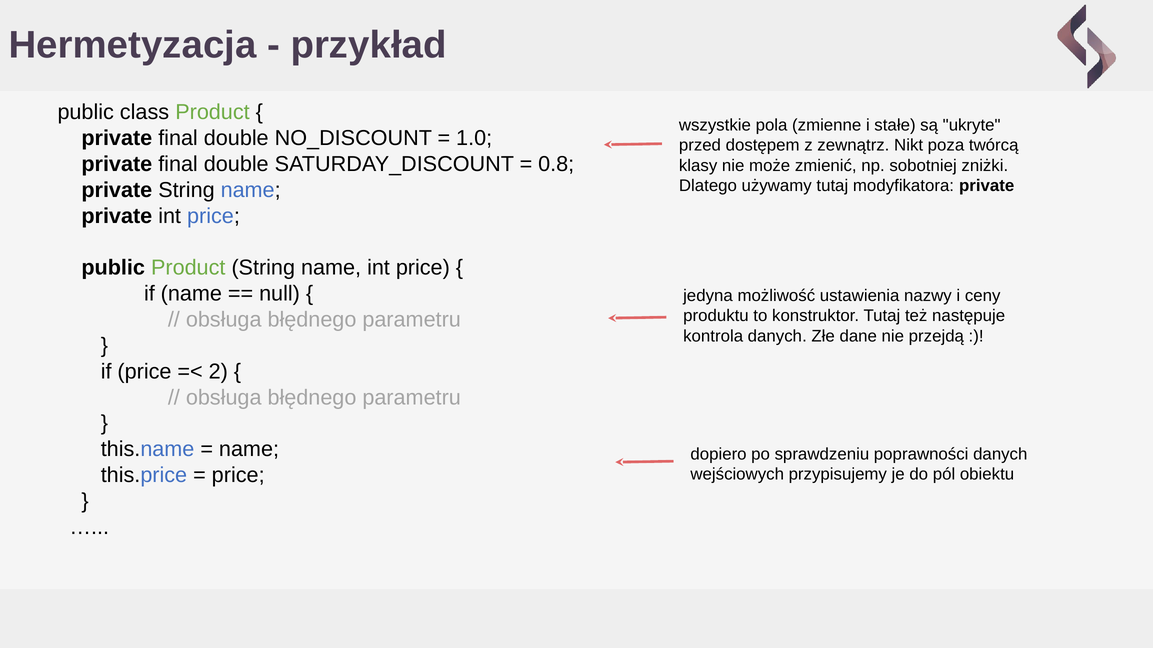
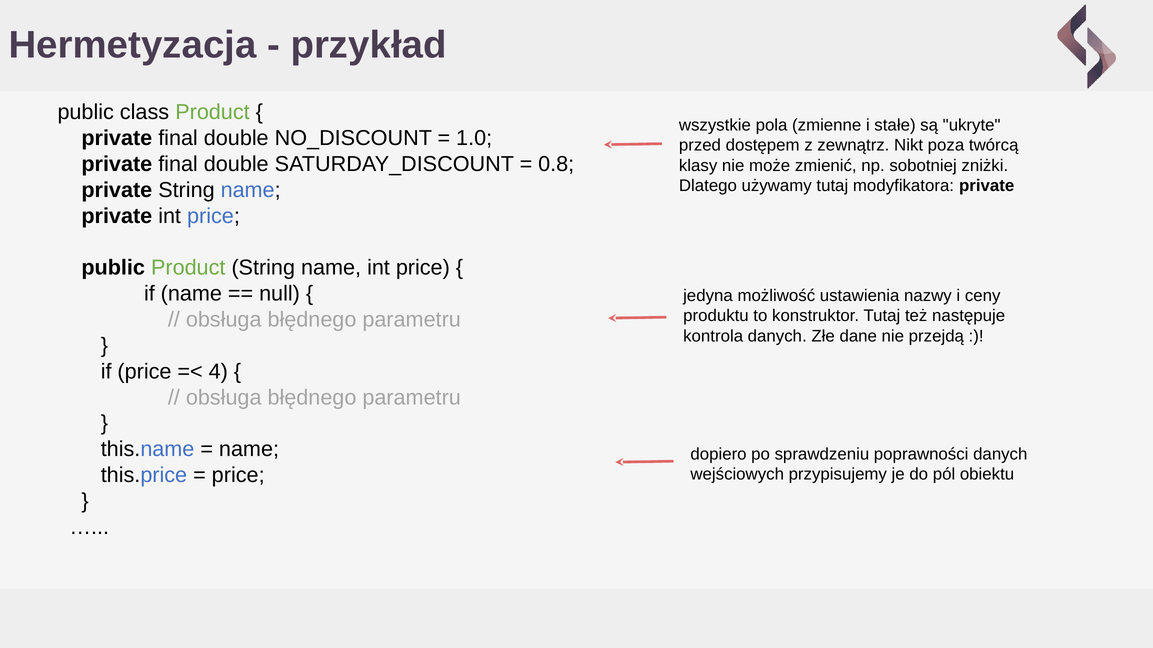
2: 2 -> 4 (218, 372)
